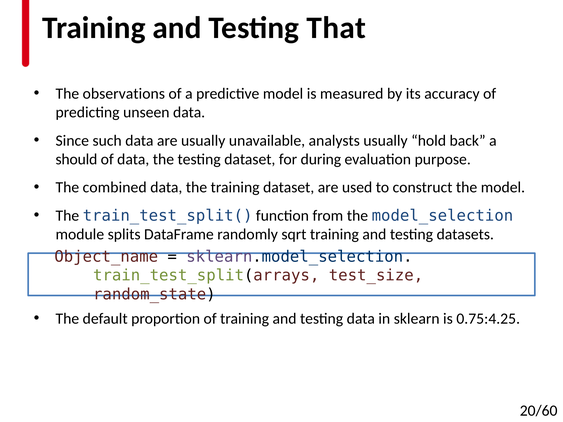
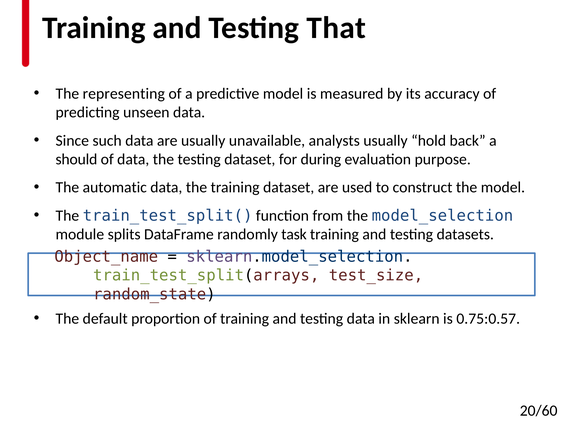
observations: observations -> representing (124, 94)
combined: combined -> automatic (115, 188)
sqrt: sqrt -> task (294, 234)
0.75:4.25: 0.75:4.25 -> 0.75:0.57 (488, 319)
